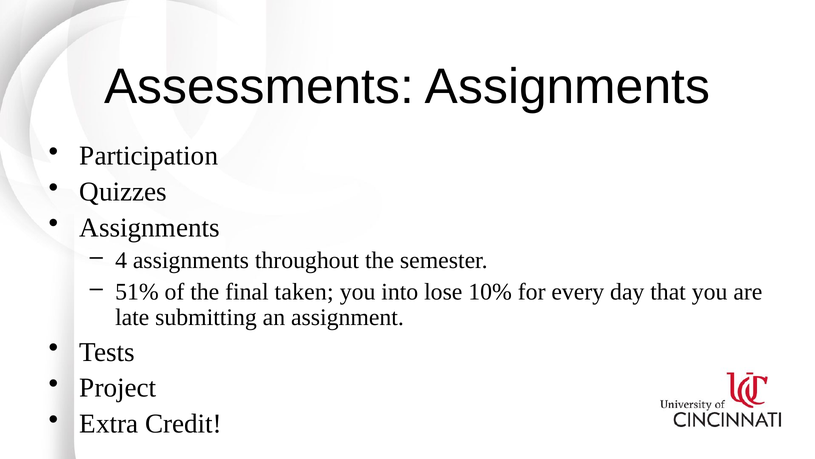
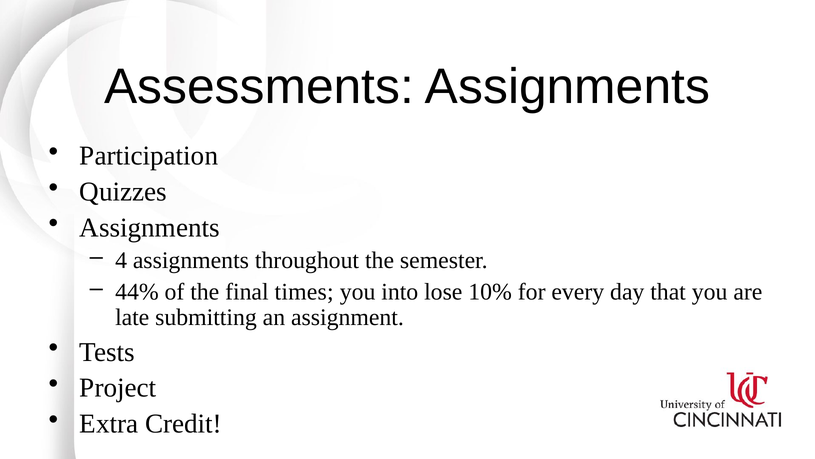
51%: 51% -> 44% (137, 292)
taken: taken -> times (304, 292)
